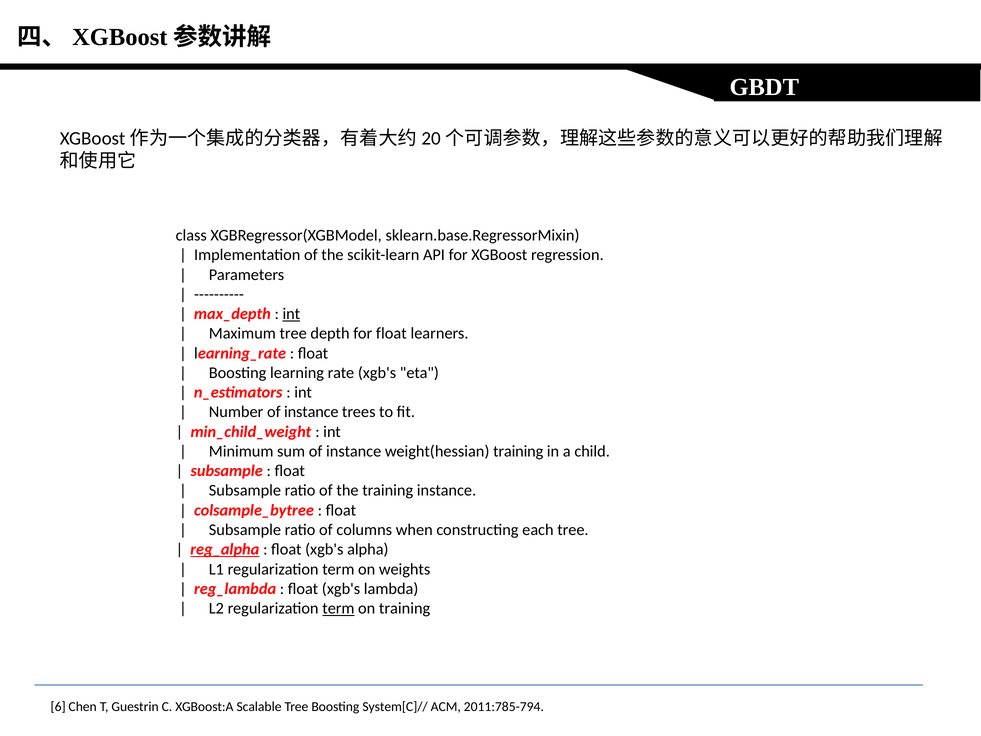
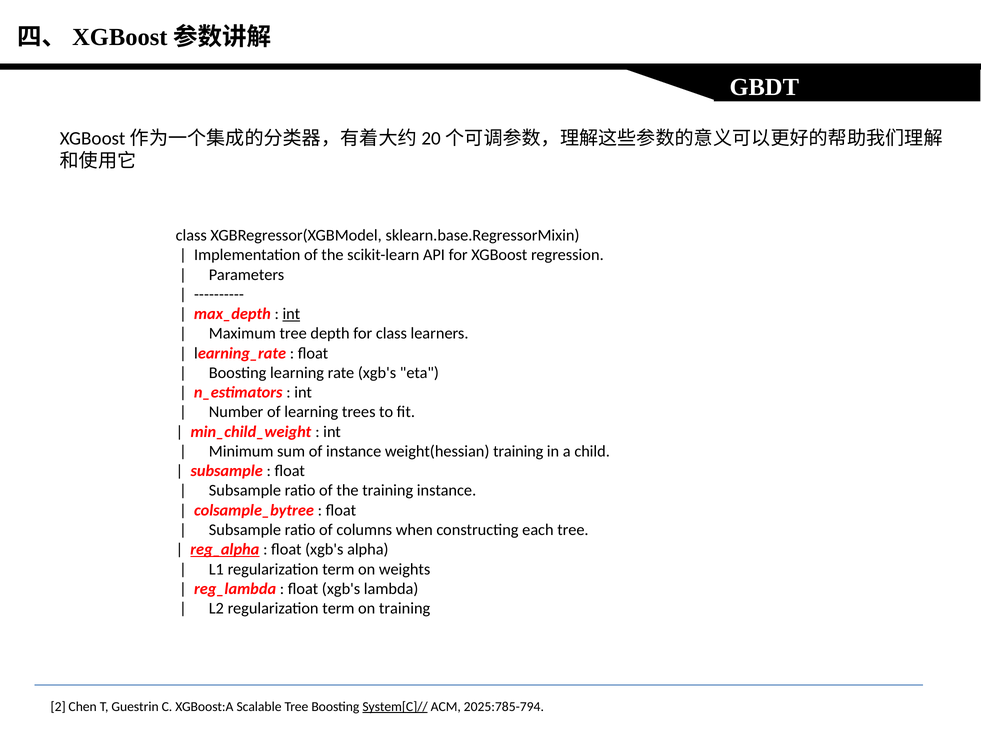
for float: float -> class (391, 333)
Number of instance: instance -> learning (311, 412)
term underline: present -> none (338, 608)
6: 6 -> 2 (58, 706)
System[C]// underline: none -> present (395, 706)
2011:785-794: 2011:785-794 -> 2025:785-794 (504, 706)
